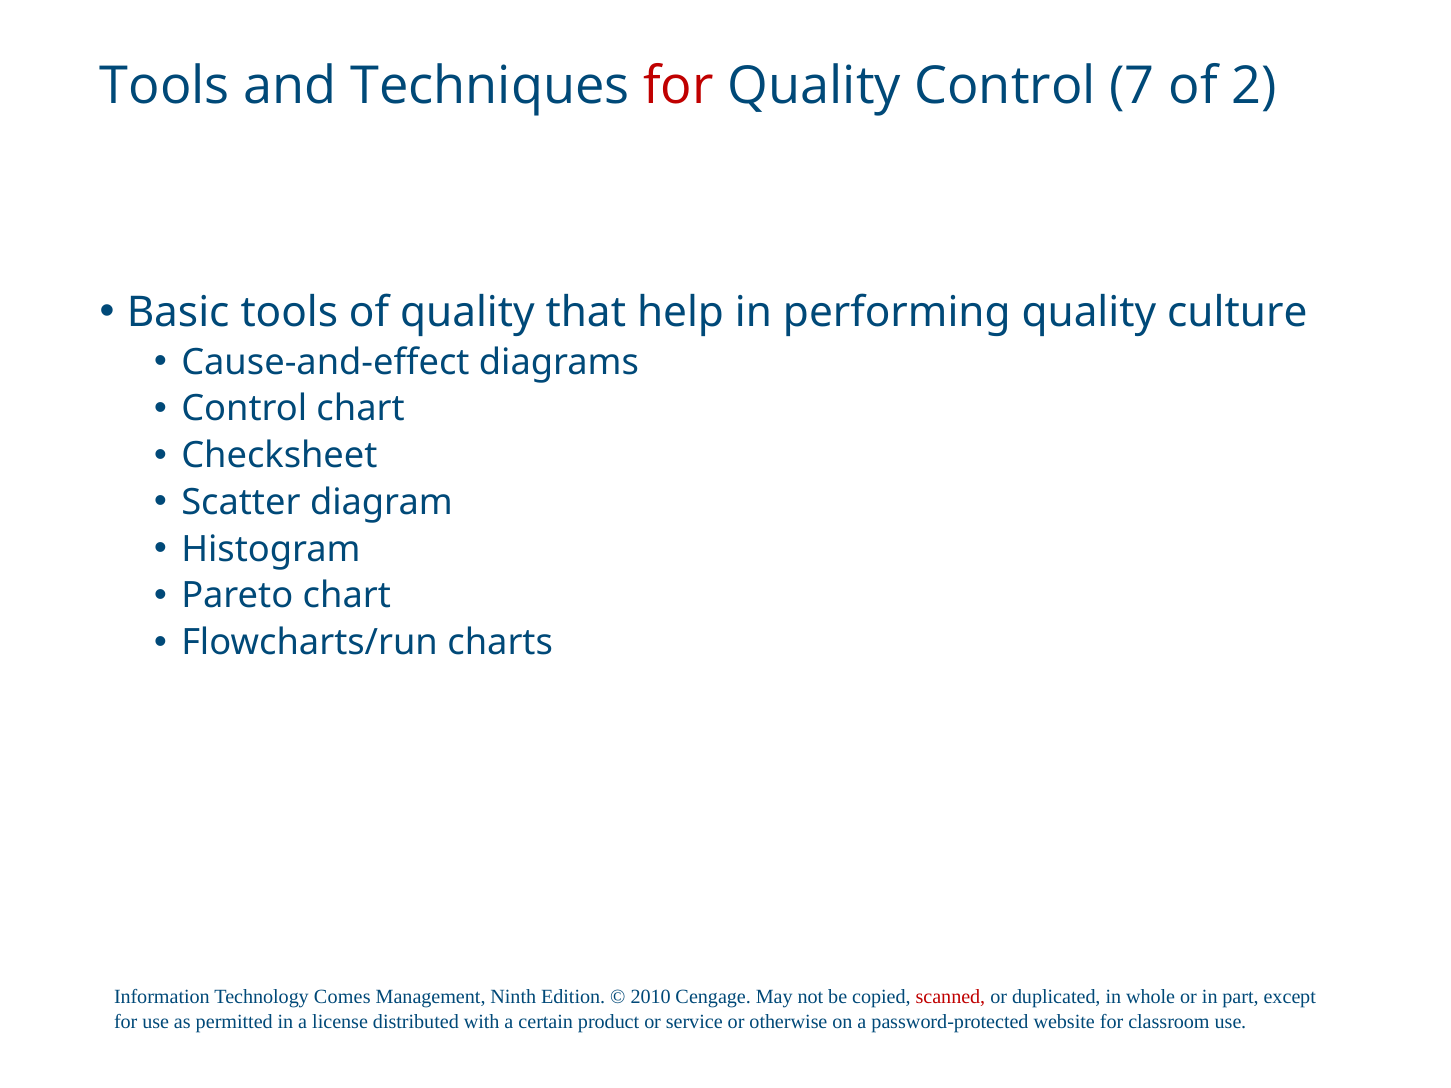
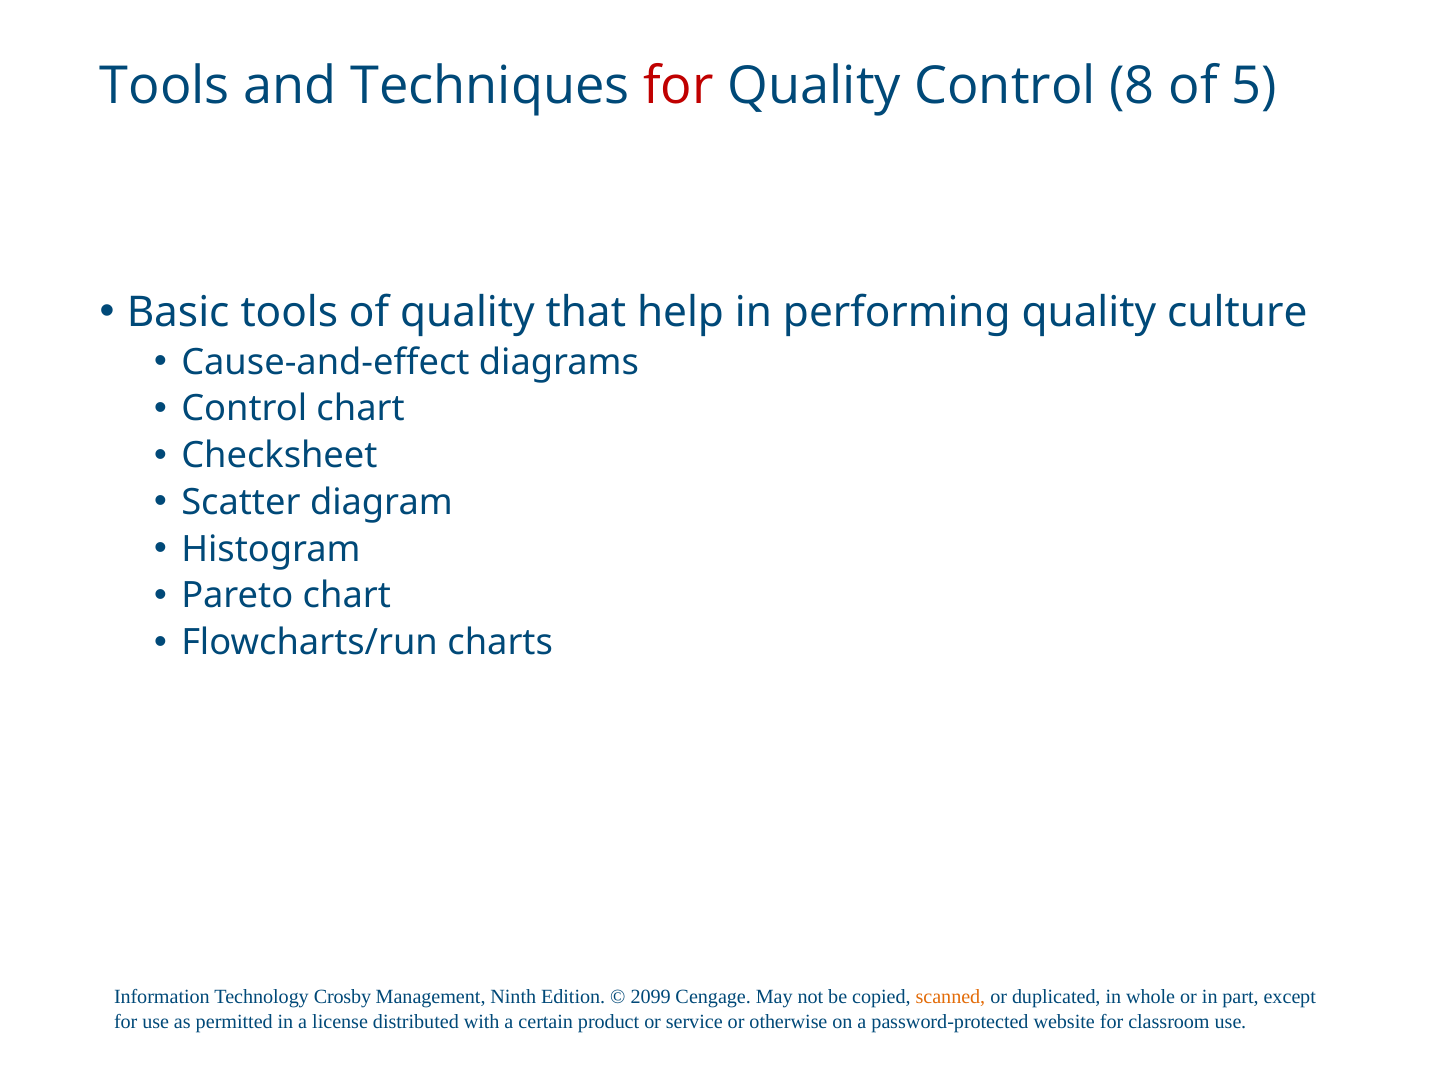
7: 7 -> 8 (1132, 86)
2: 2 -> 5 (1254, 86)
Comes: Comes -> Crosby (342, 998)
2010: 2010 -> 2099 (651, 998)
scanned colour: red -> orange (950, 998)
